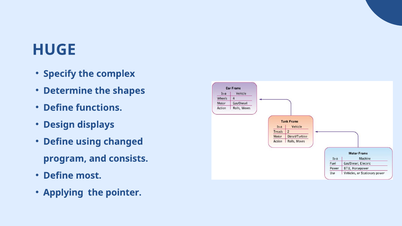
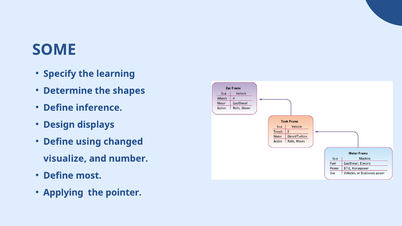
HUGE: HUGE -> SOME (54, 50)
complex: complex -> learning (116, 74)
functions: functions -> inference (99, 108)
program: program -> visualize (65, 159)
consists: consists -> number (128, 159)
